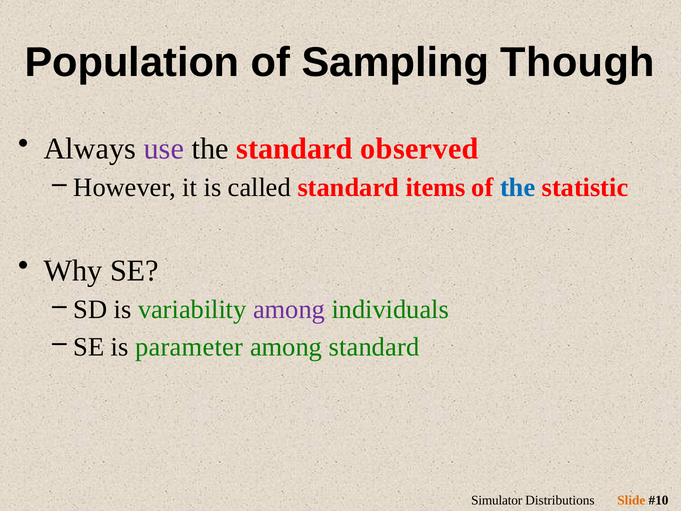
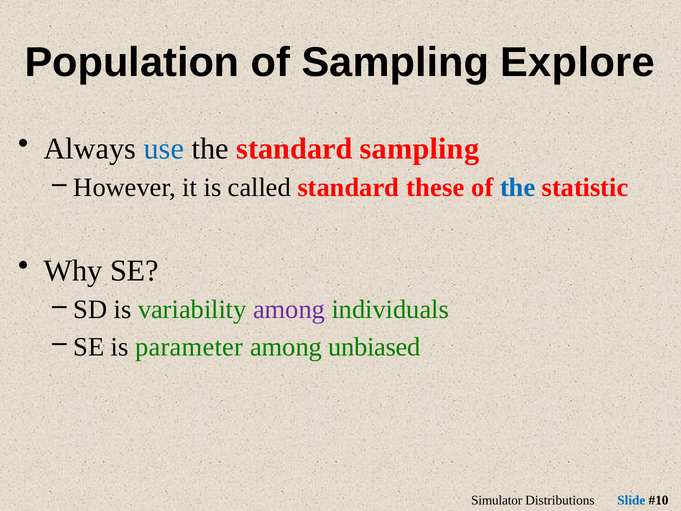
Though: Though -> Explore (578, 62)
use colour: purple -> blue (164, 149)
standard observed: observed -> sampling (420, 149)
items: items -> these (435, 188)
among standard: standard -> unbiased (374, 347)
Slide colour: orange -> blue (631, 500)
